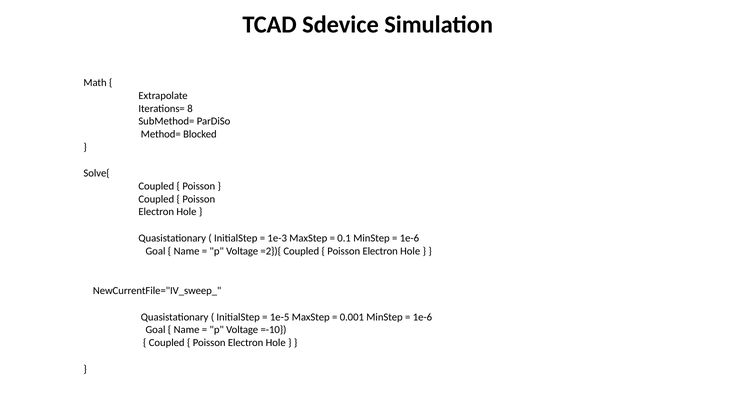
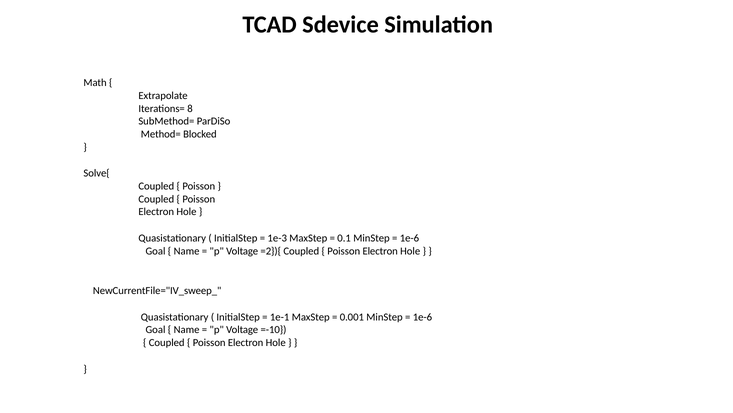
1e-5: 1e-5 -> 1e-1 (280, 317)
